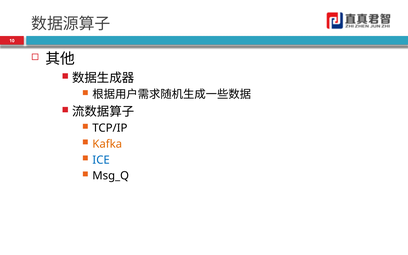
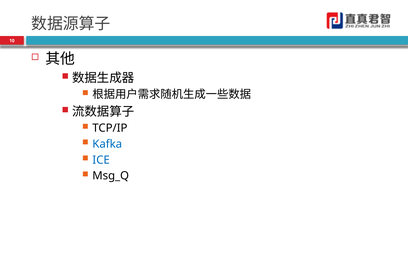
Kafka colour: orange -> blue (107, 144)
